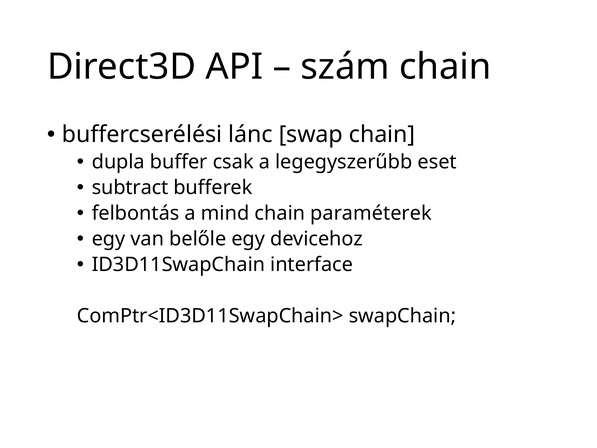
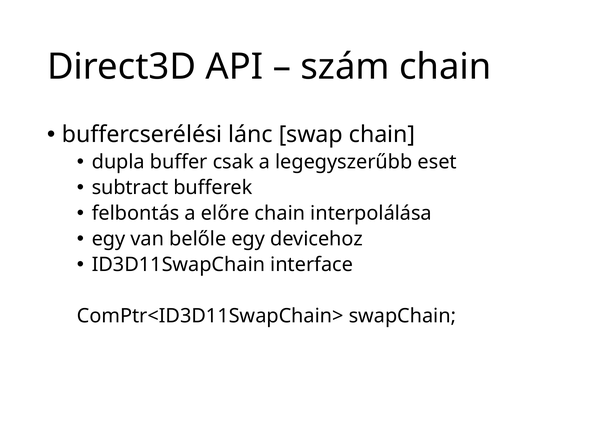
mind: mind -> előre (225, 213)
paraméterek: paraméterek -> interpolálása (371, 213)
